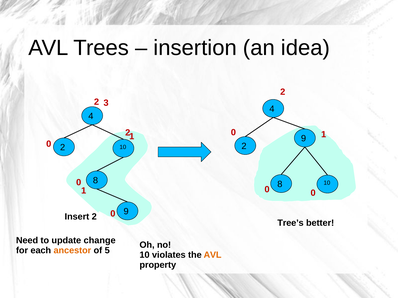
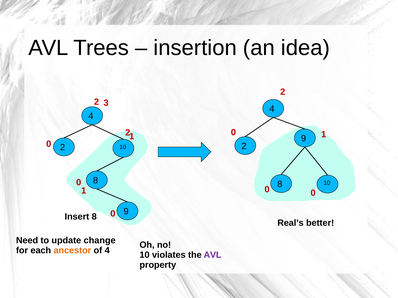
Insert 2: 2 -> 8 (94, 217)
Tree’s: Tree’s -> Real’s (291, 223)
of 5: 5 -> 4 (107, 251)
AVL colour: orange -> purple (213, 255)
